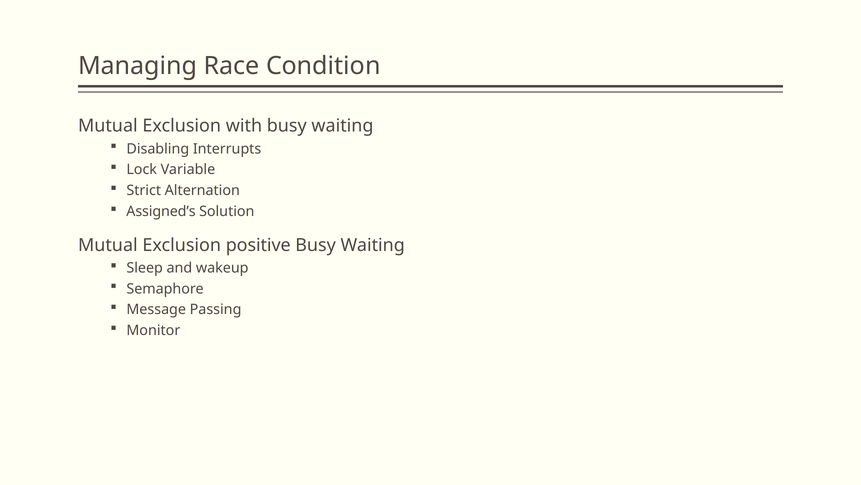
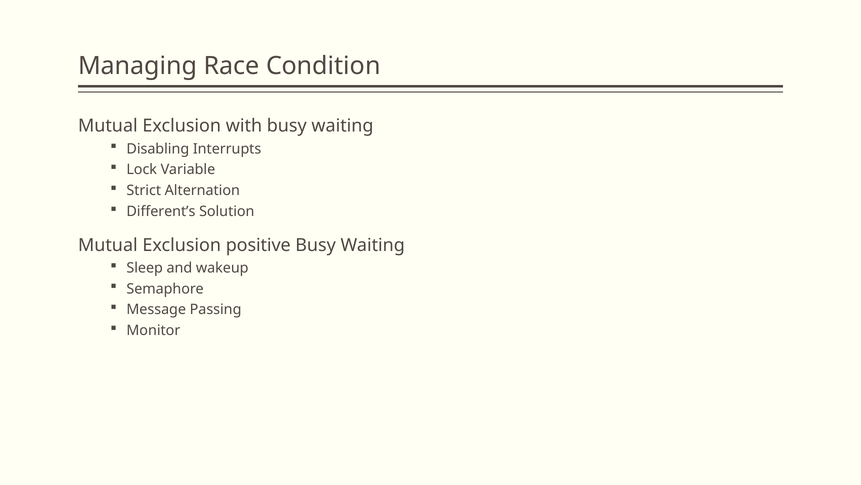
Assigned’s: Assigned’s -> Different’s (161, 211)
